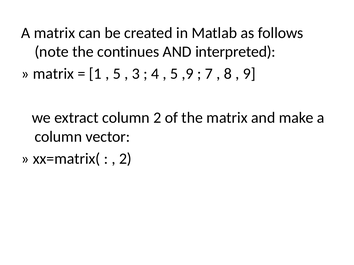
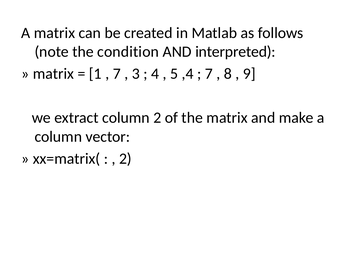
continues: continues -> condition (128, 52)
5: 5 -> 7 (117, 74)
,9: ,9 -> ,4 (188, 74)
